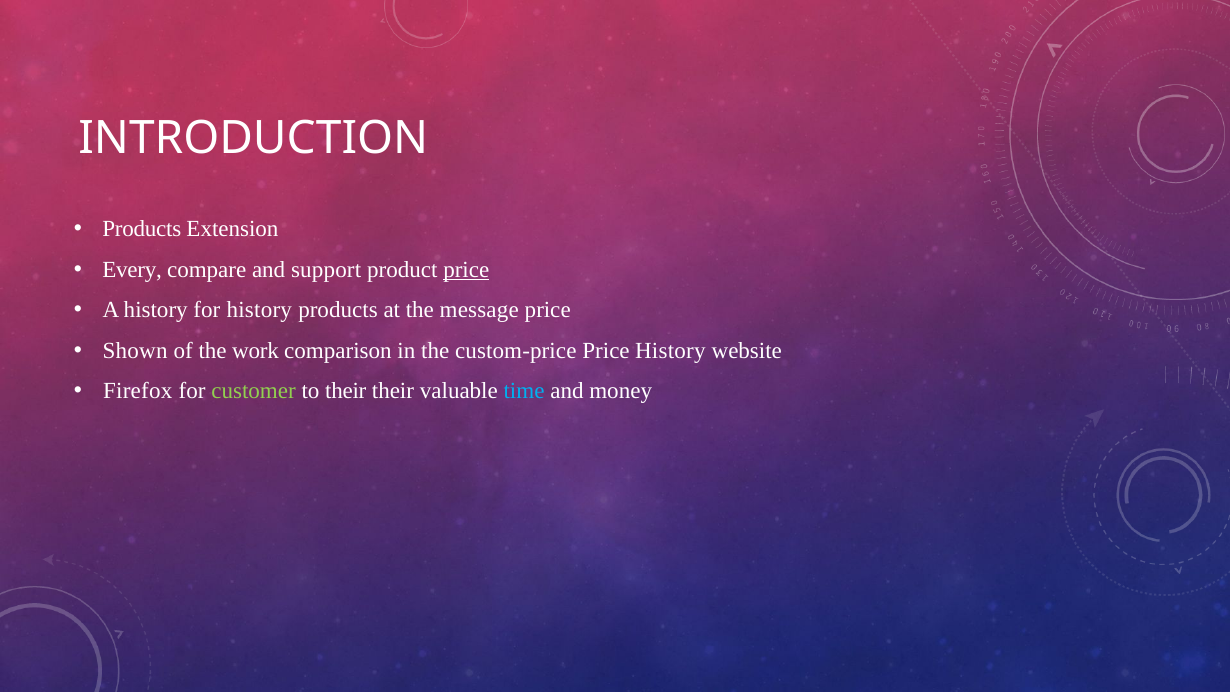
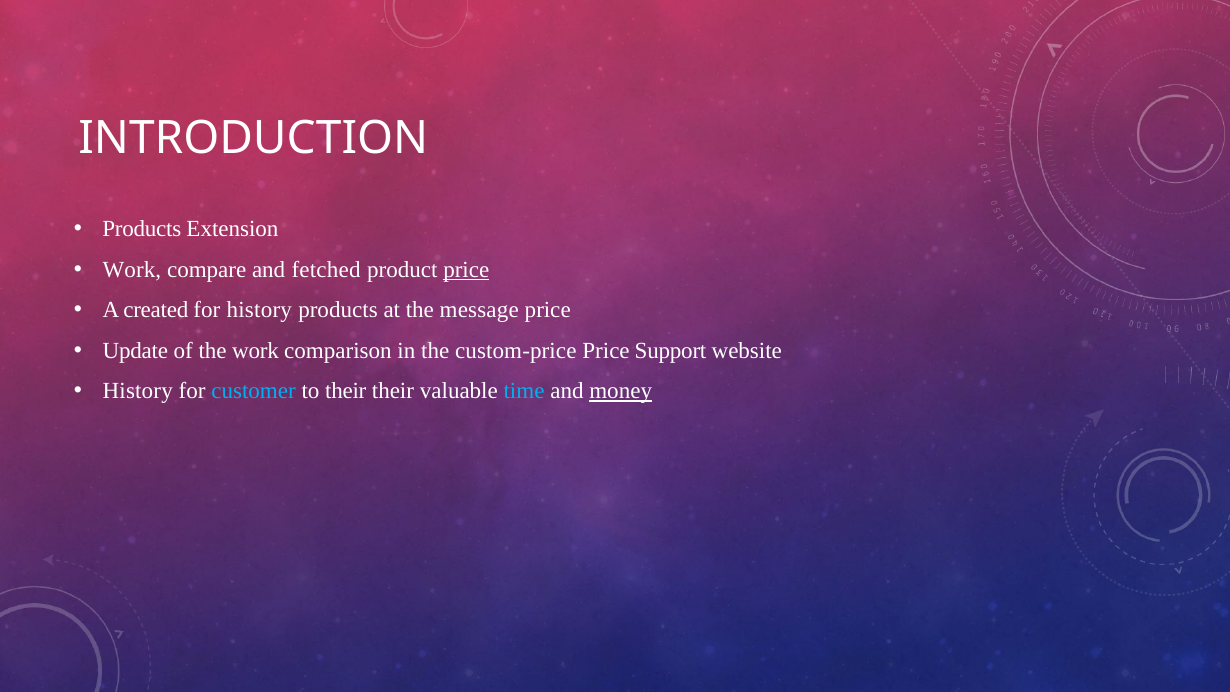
Every: Every -> Work (132, 270)
support: support -> fetched (326, 270)
A history: history -> created (156, 310)
Shown: Shown -> Update (135, 351)
Price History: History -> Support (671, 351)
Firefox: Firefox -> History (138, 391)
customer colour: light green -> light blue (254, 391)
money underline: none -> present (621, 391)
